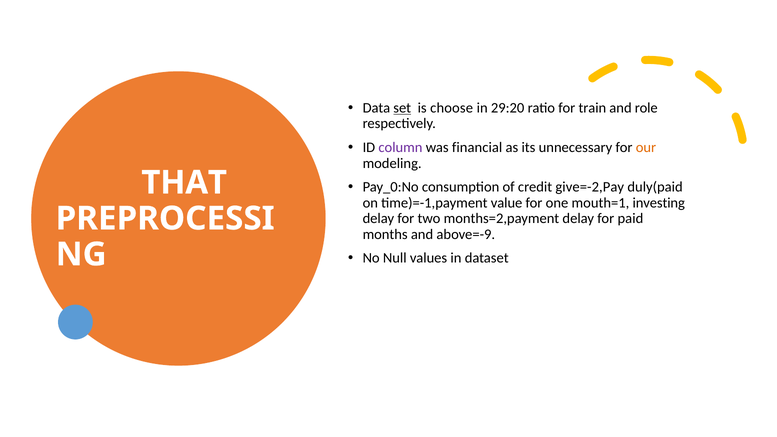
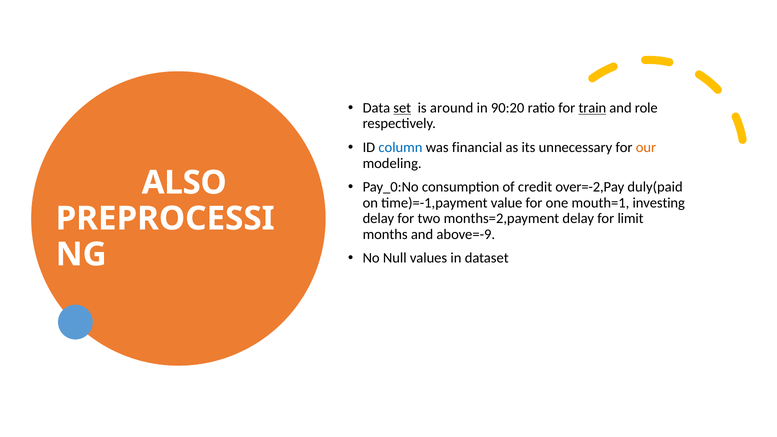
choose: choose -> around (452, 108)
29:20: 29:20 -> 90:20 (508, 108)
train underline: none -> present (592, 108)
column colour: purple -> blue (400, 148)
THAT: THAT -> ALSO (184, 183)
give=-2,Pay: give=-2,Pay -> over=-2,Pay (590, 187)
paid: paid -> limit (631, 219)
